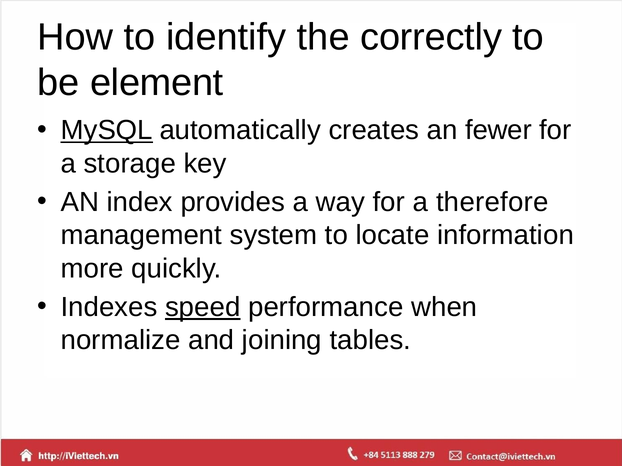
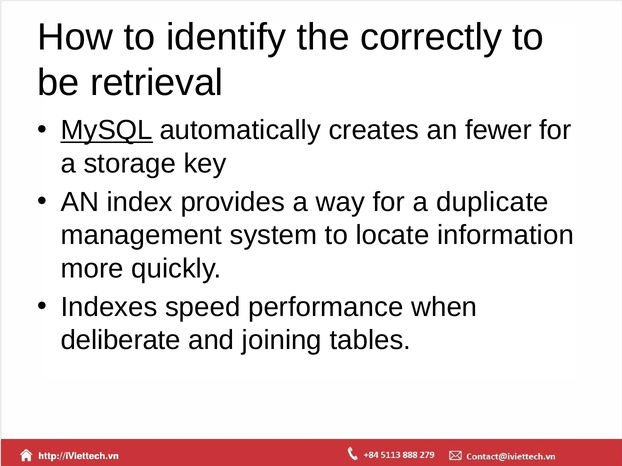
element: element -> retrieval (157, 83)
therefore: therefore -> duplicate (492, 202)
speed underline: present -> none (203, 307)
normalize: normalize -> deliberate (121, 341)
